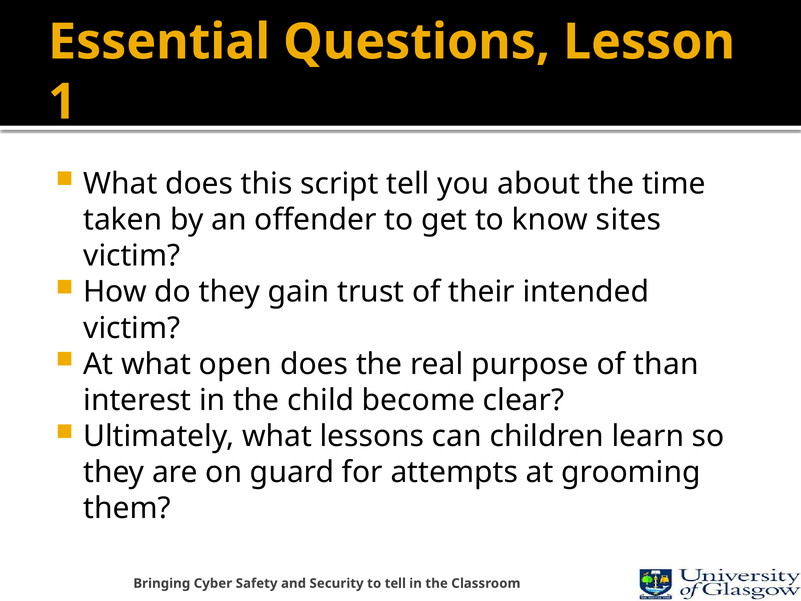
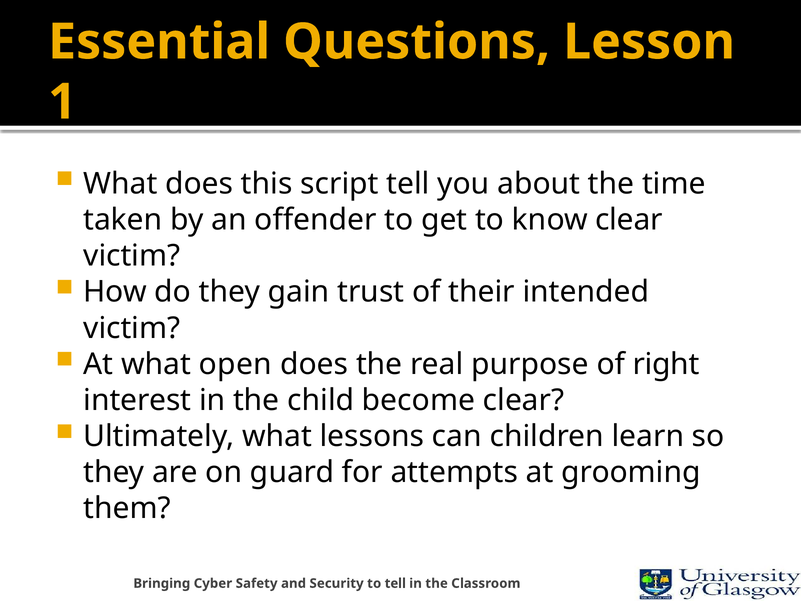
know sites: sites -> clear (629, 220)
than: than -> right (666, 364)
